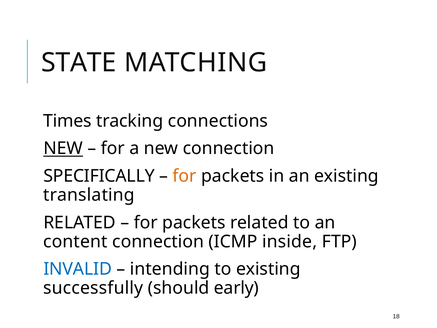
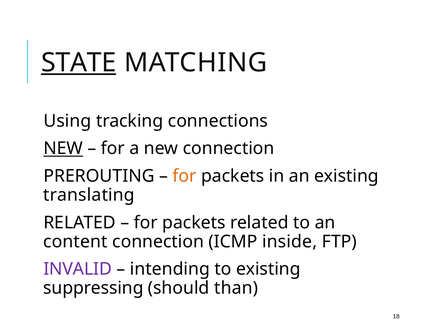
STATE underline: none -> present (79, 63)
Times: Times -> Using (67, 121)
SPECIFICALLY: SPECIFICALLY -> PREROUTING (99, 176)
INVALID colour: blue -> purple (78, 269)
successfully: successfully -> suppressing (93, 288)
early: early -> than (236, 288)
